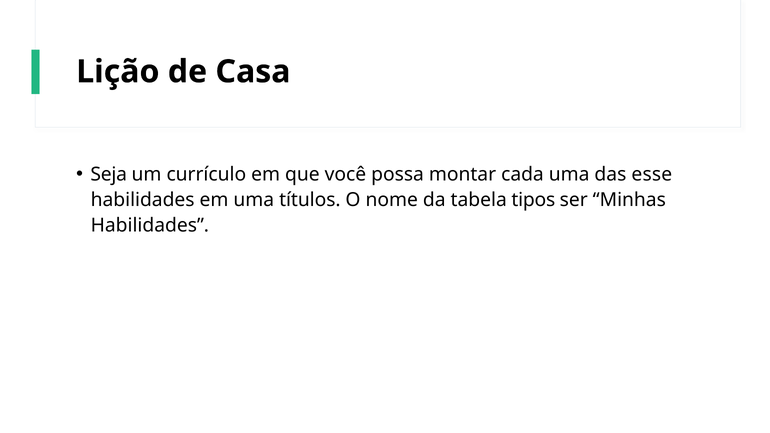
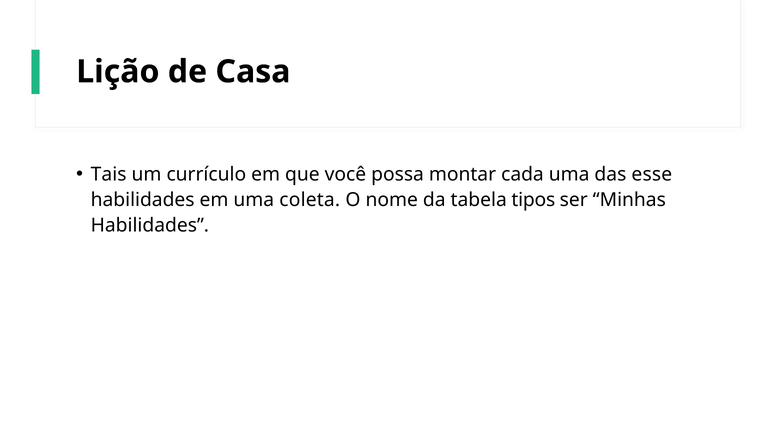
Seja: Seja -> Tais (109, 175)
títulos: títulos -> coleta (310, 200)
